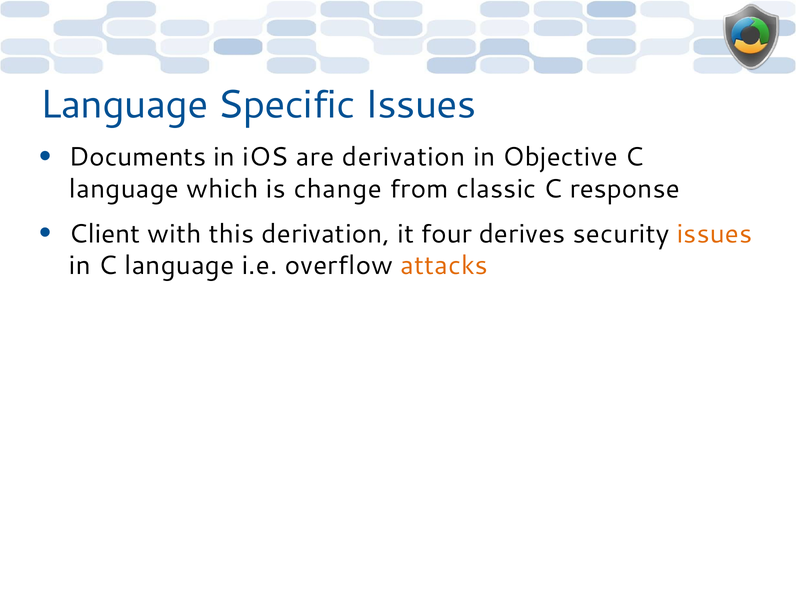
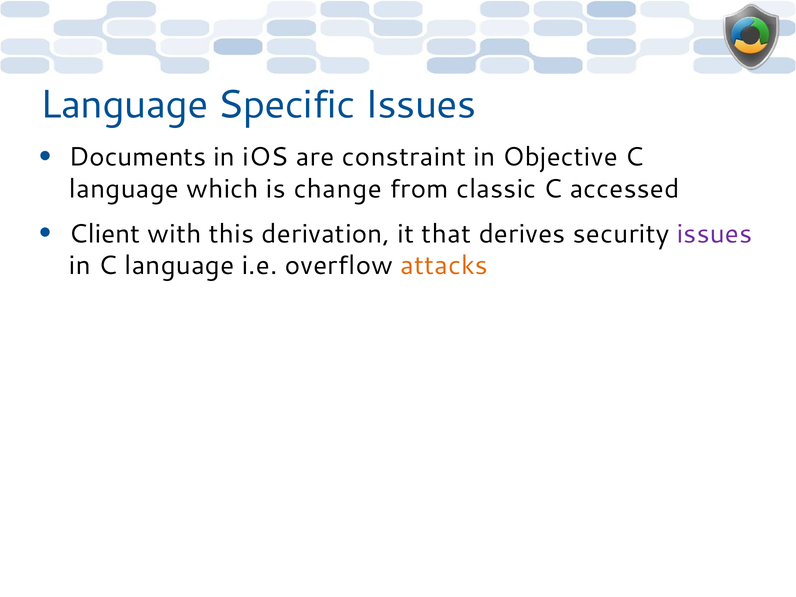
are derivation: derivation -> constraint (404, 157)
response: response -> accessed (625, 189)
four: four -> that (446, 234)
issues colour: orange -> purple (715, 234)
